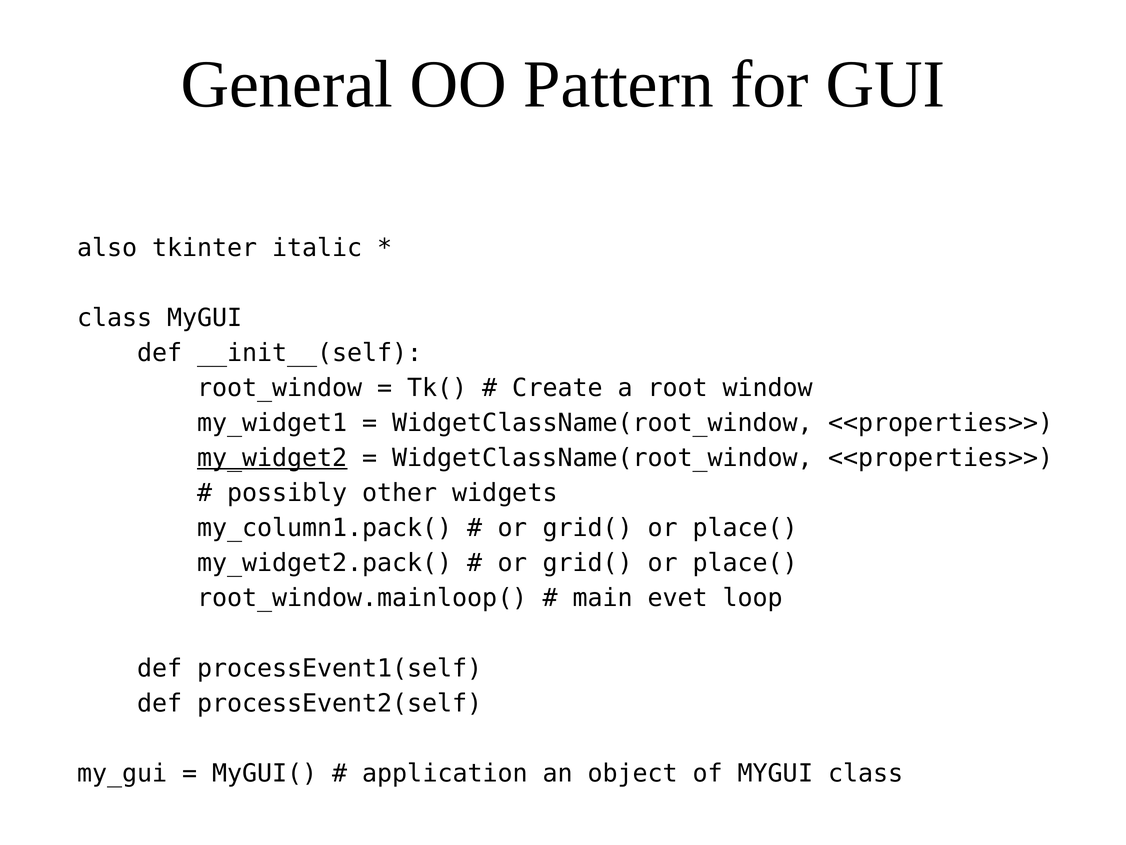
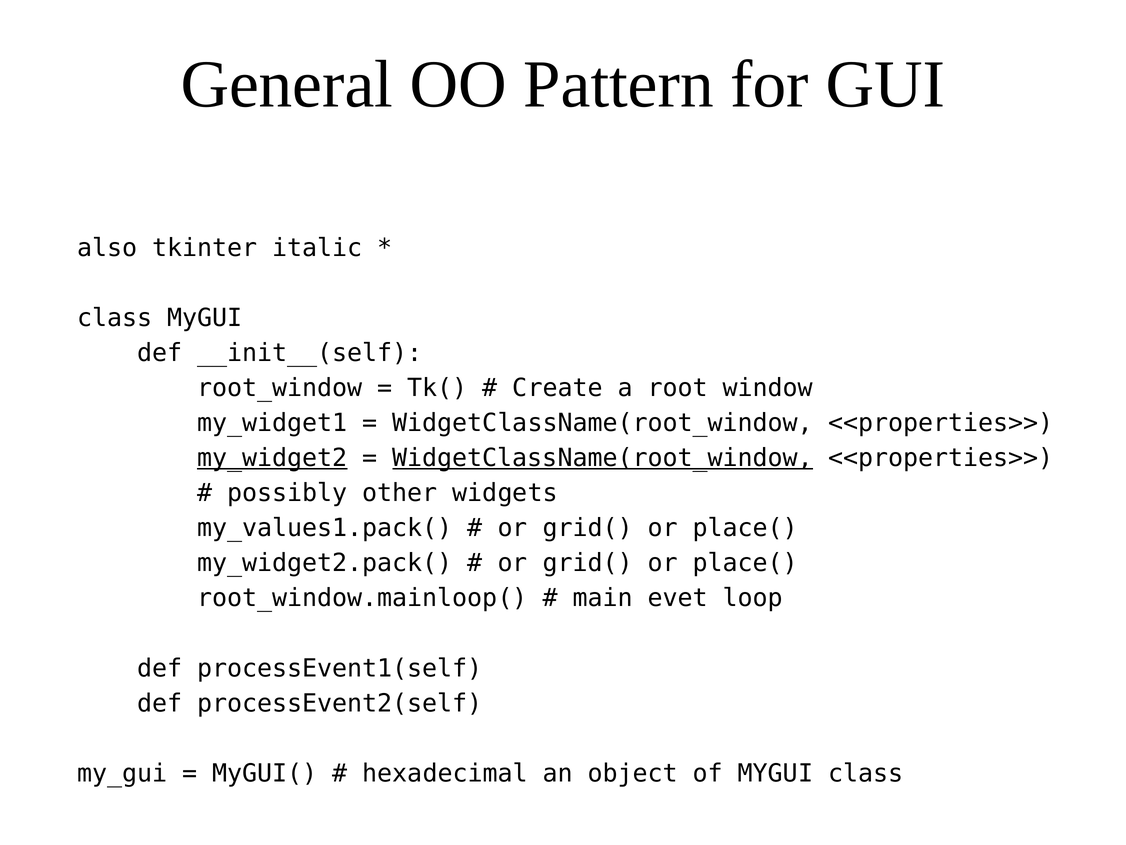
WidgetClassName(root_window underline: none -> present (603, 458)
my_column1.pack(: my_column1.pack( -> my_values1.pack( (325, 528)
application: application -> hexadecimal (445, 773)
